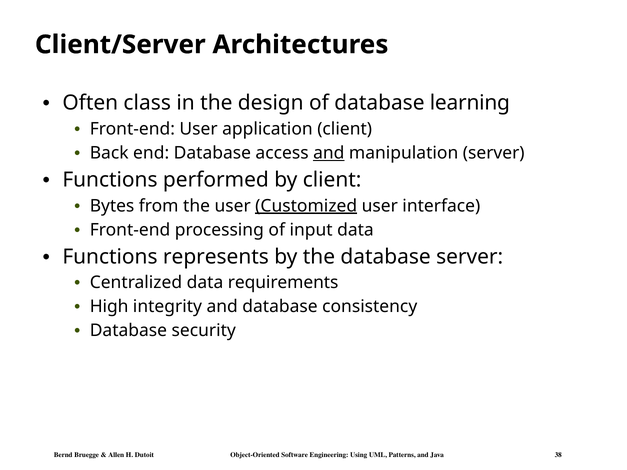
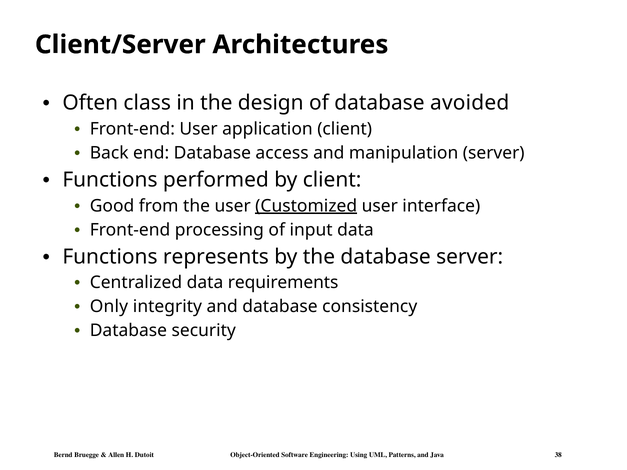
learning: learning -> avoided (470, 103)
and underline: present -> none (329, 153)
Bytes: Bytes -> Good (112, 206)
High: High -> Only (109, 307)
